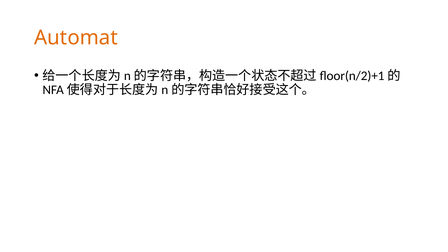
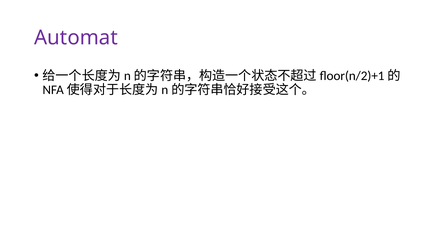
Automat colour: orange -> purple (76, 38)
